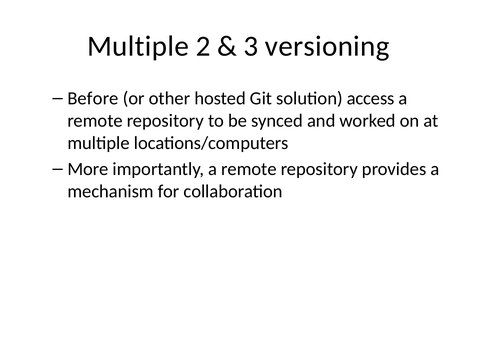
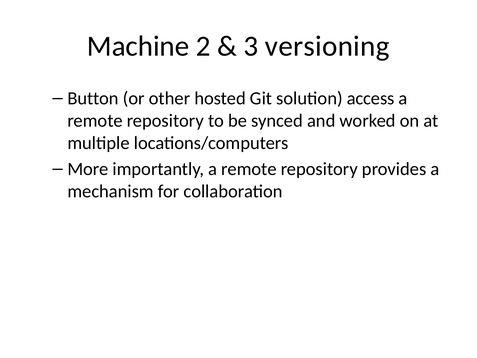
Multiple: Multiple -> Machine (138, 46)
Before: Before -> Button (93, 98)
